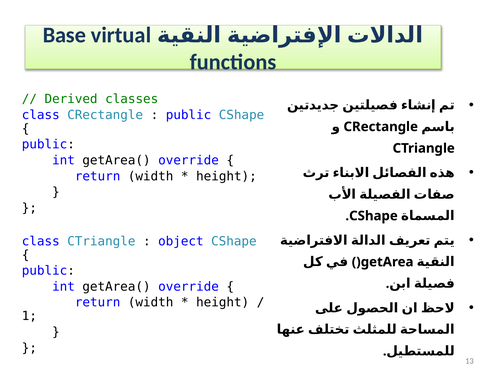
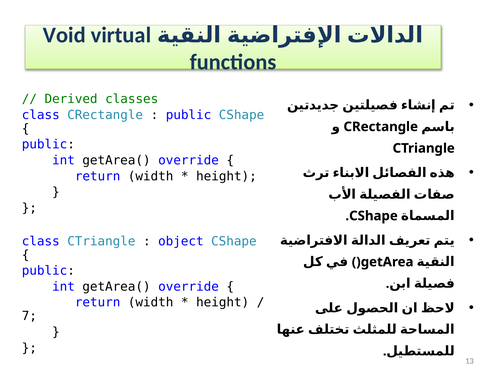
Base: Base -> Void (64, 35)
1: 1 -> 7 (29, 316)
